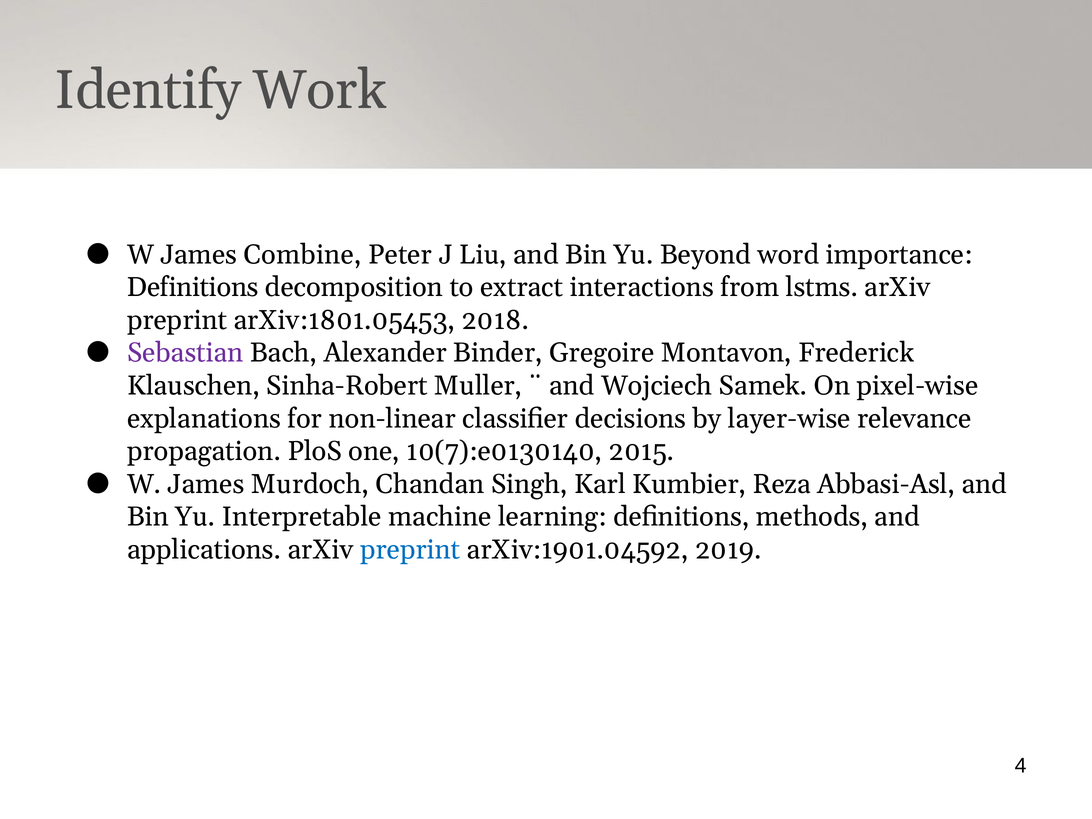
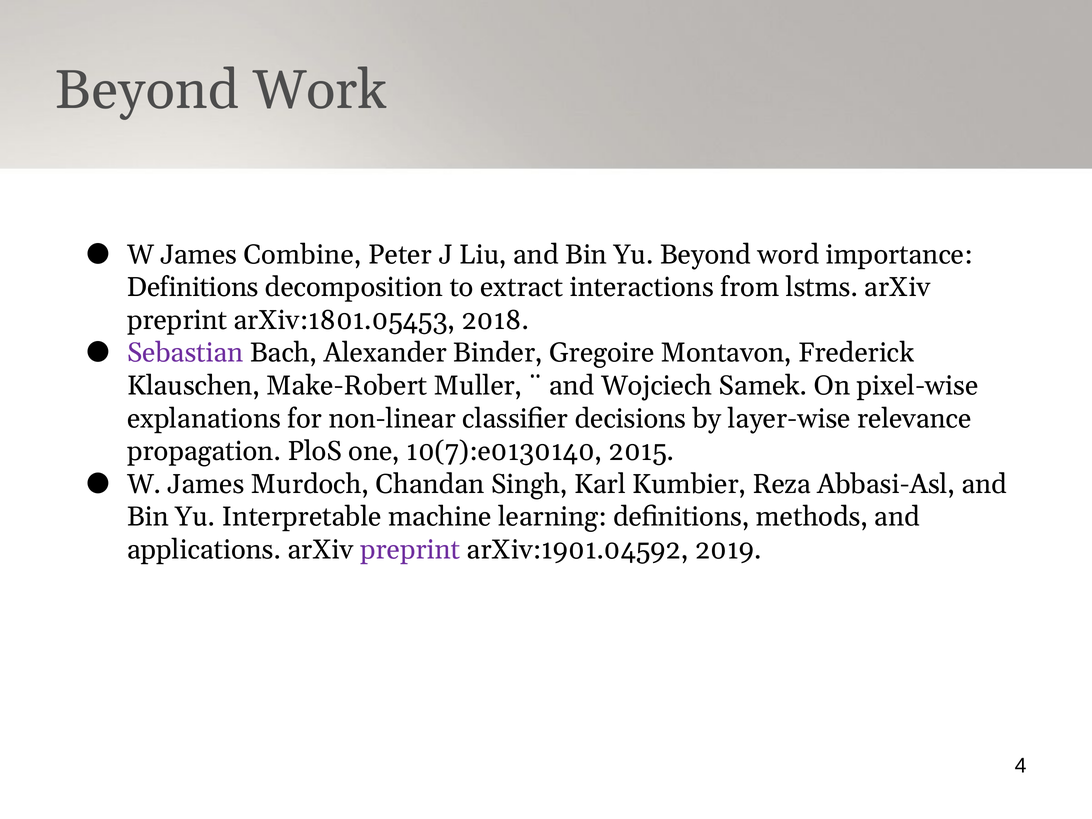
Identify: Identify -> Beyond (147, 90)
Sinha-Robert: Sinha-Robert -> Make-Robert (347, 386)
preprint colour: blue -> purple (410, 550)
